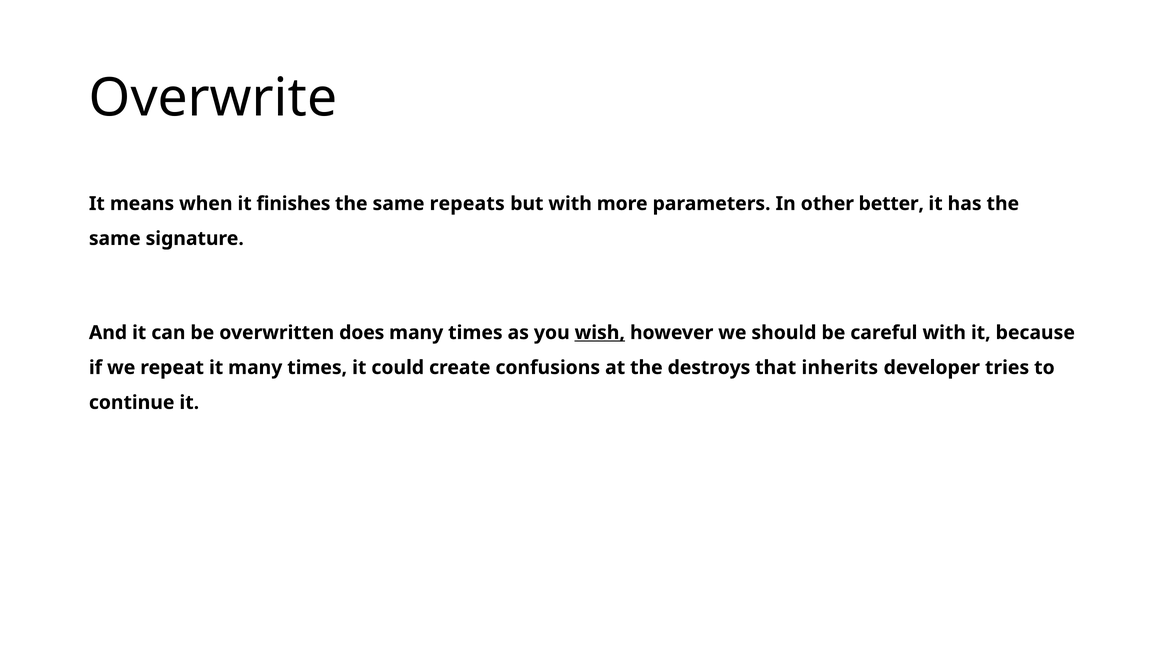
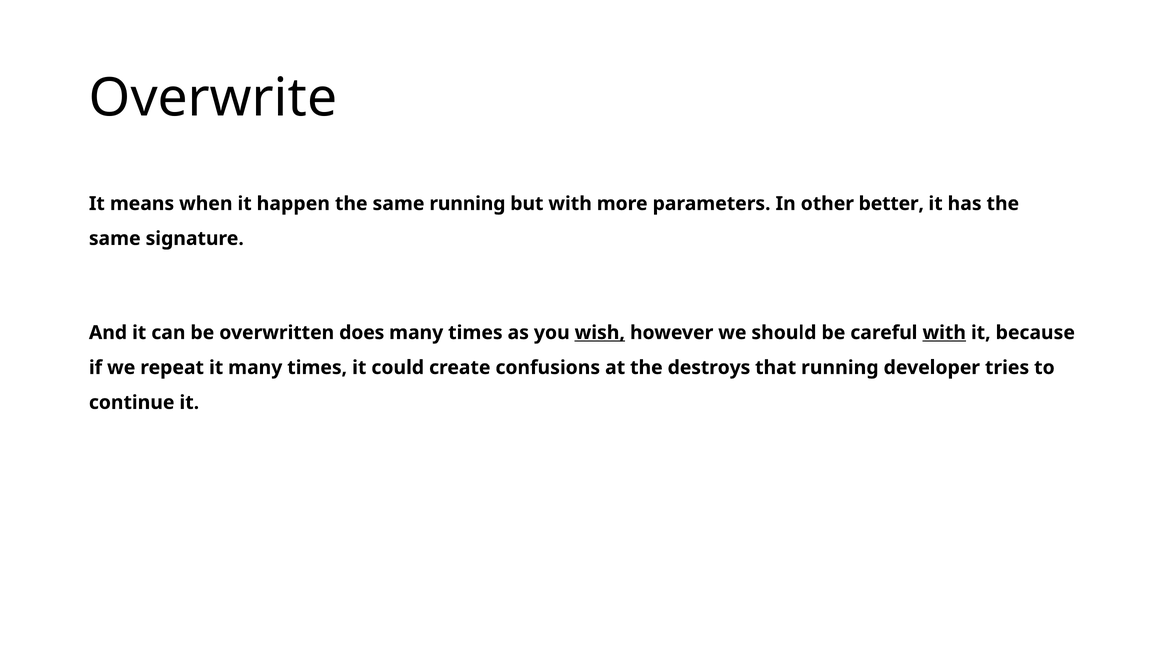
finishes: finishes -> happen (293, 204)
same repeats: repeats -> running (467, 204)
with underline: none -> present (944, 333)
that inherits: inherits -> running (840, 368)
